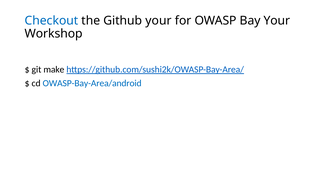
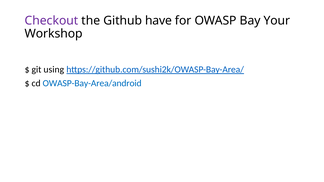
Checkout colour: blue -> purple (51, 21)
Github your: your -> have (159, 21)
make: make -> using (54, 70)
